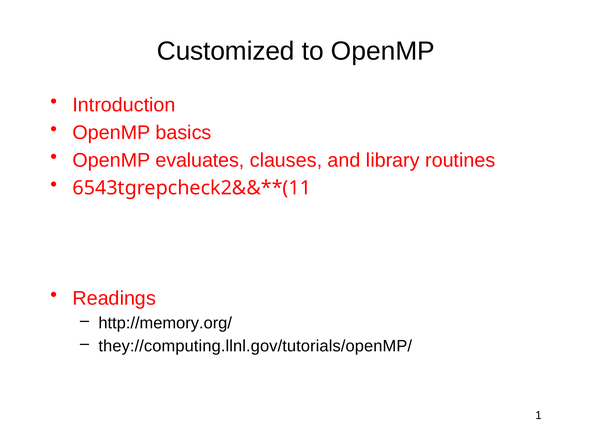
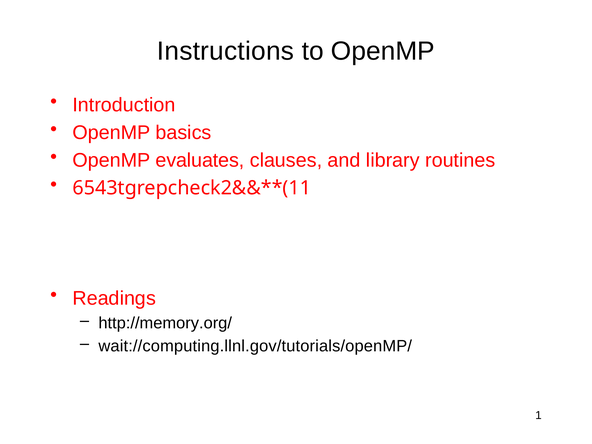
Customized: Customized -> Instructions (226, 51)
they://computing.llnl.gov/tutorials/openMP/: they://computing.llnl.gov/tutorials/openMP/ -> wait://computing.llnl.gov/tutorials/openMP/ (255, 346)
